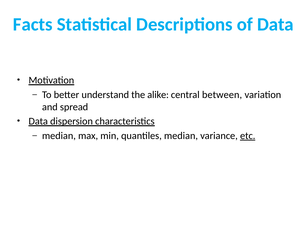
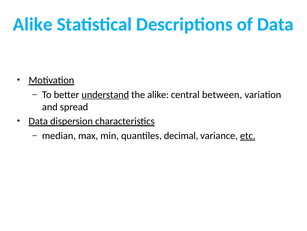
Facts: Facts -> Alike (33, 24)
understand underline: none -> present (105, 94)
quantiles median: median -> decimal (181, 135)
